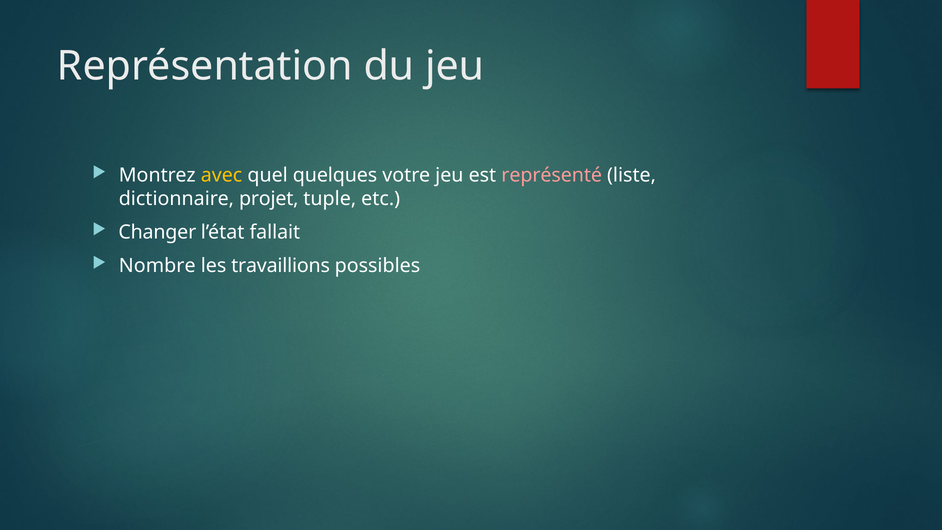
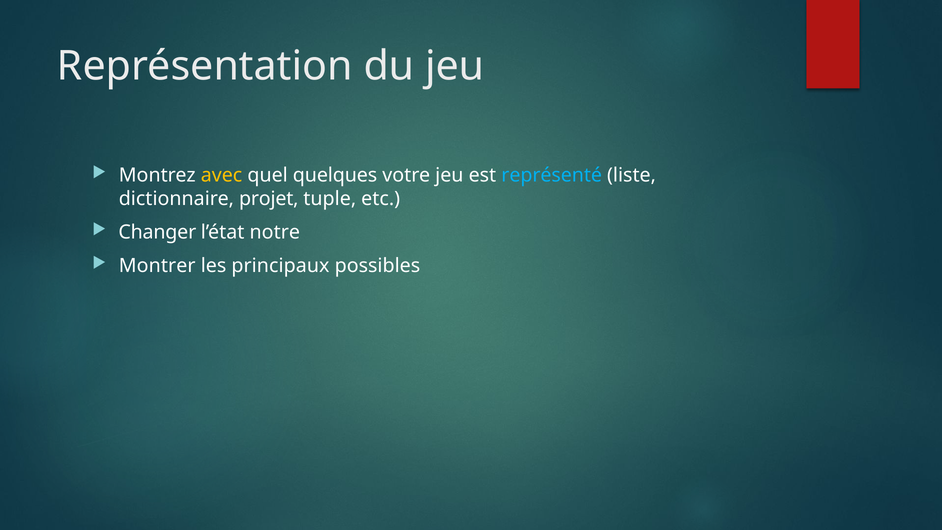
représenté colour: pink -> light blue (552, 175)
fallait: fallait -> notre (275, 232)
Nombre: Nombre -> Montrer (157, 266)
travaillions: travaillions -> principaux (280, 266)
